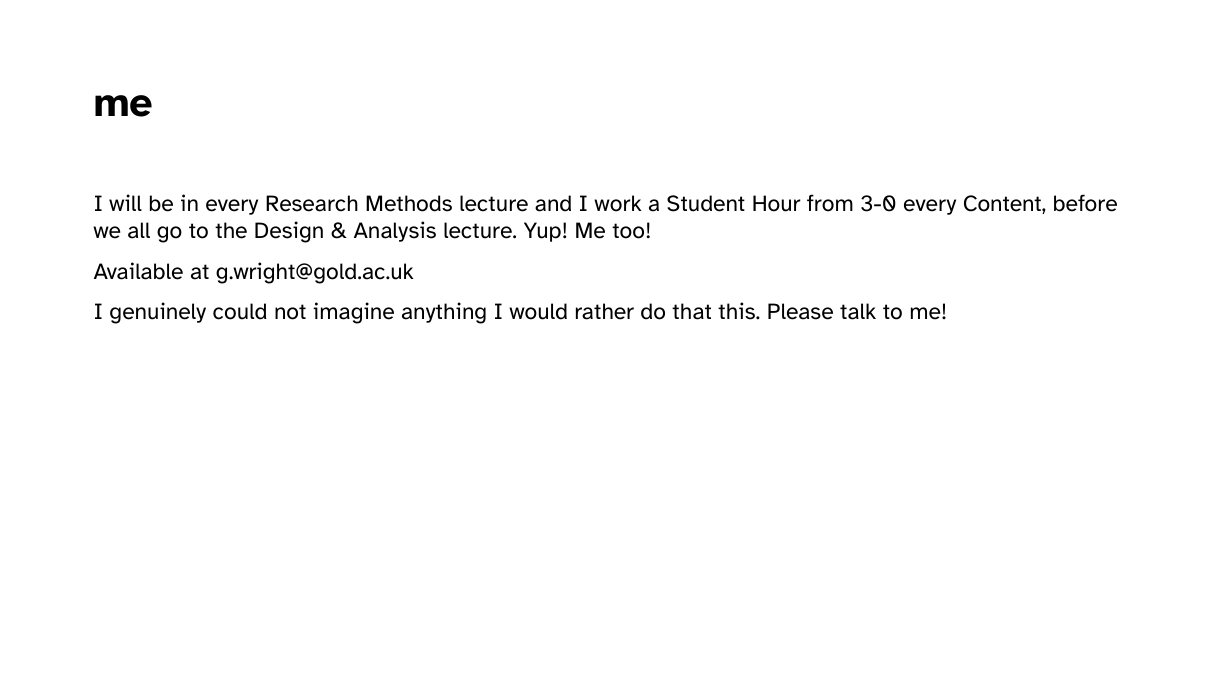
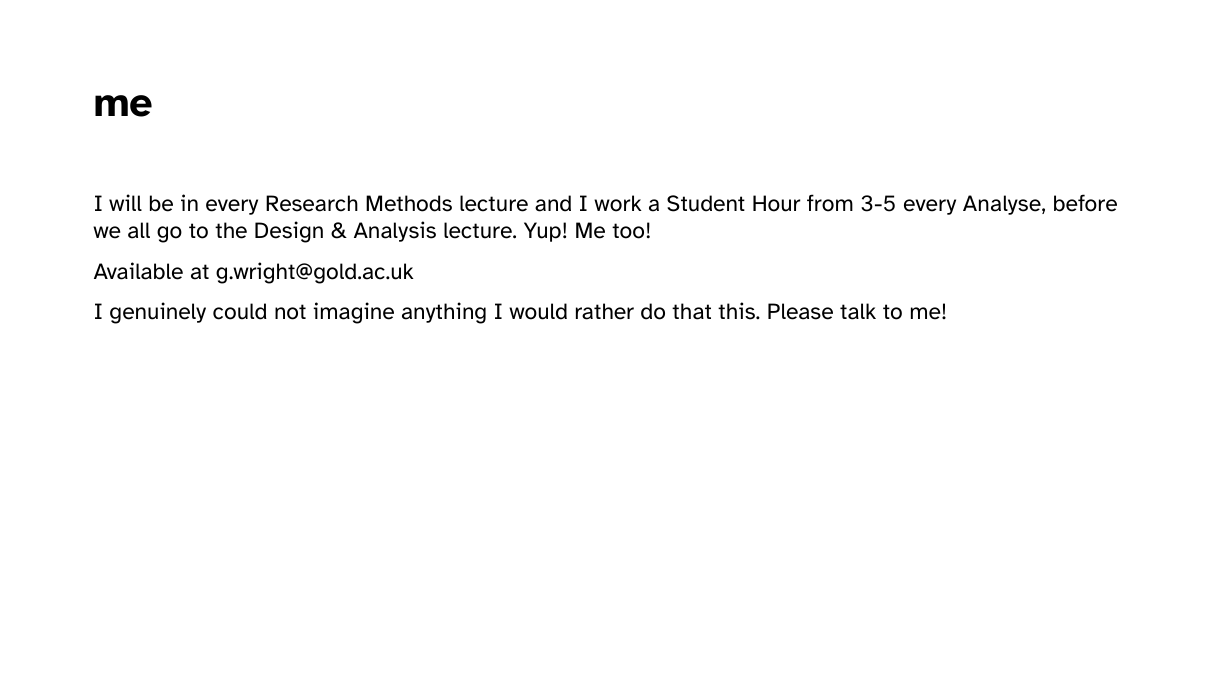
3-0: 3-0 -> 3-5 (878, 204)
Content: Content -> Analyse (1004, 204)
